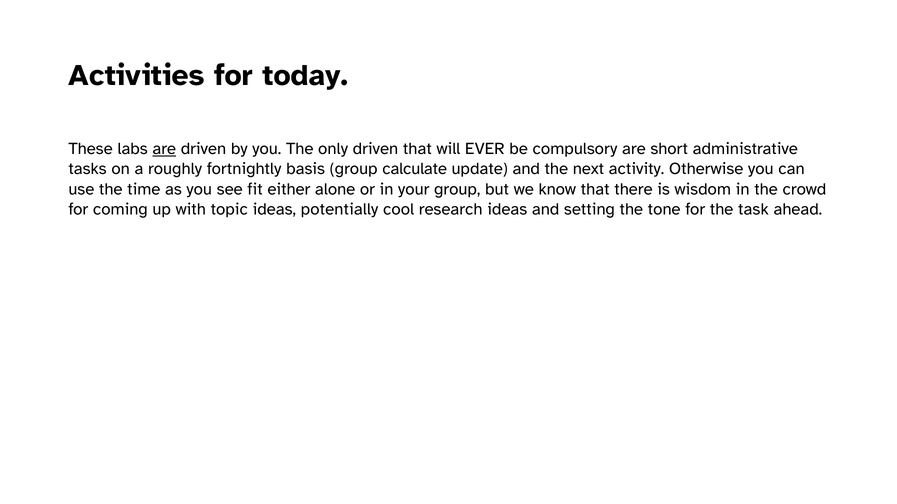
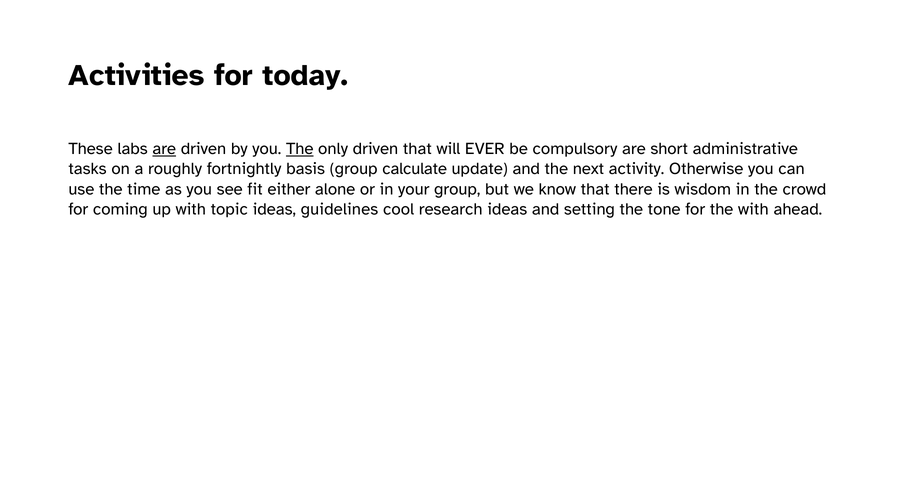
The underline: none -> present (300, 149)
potentially: potentially -> guidelines (339, 209)
the task: task -> with (753, 209)
